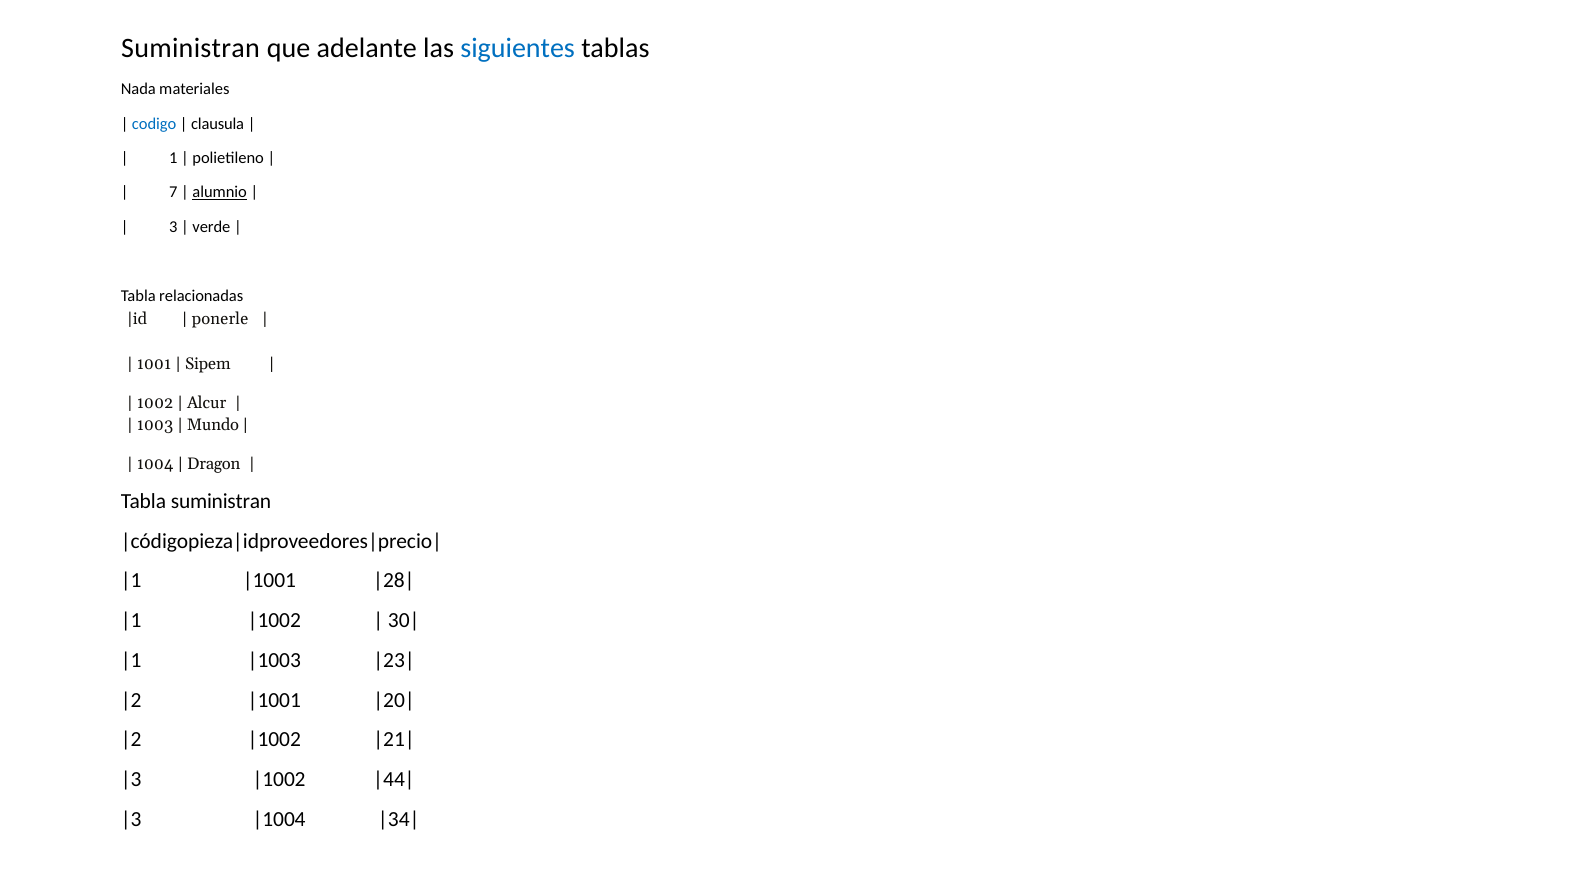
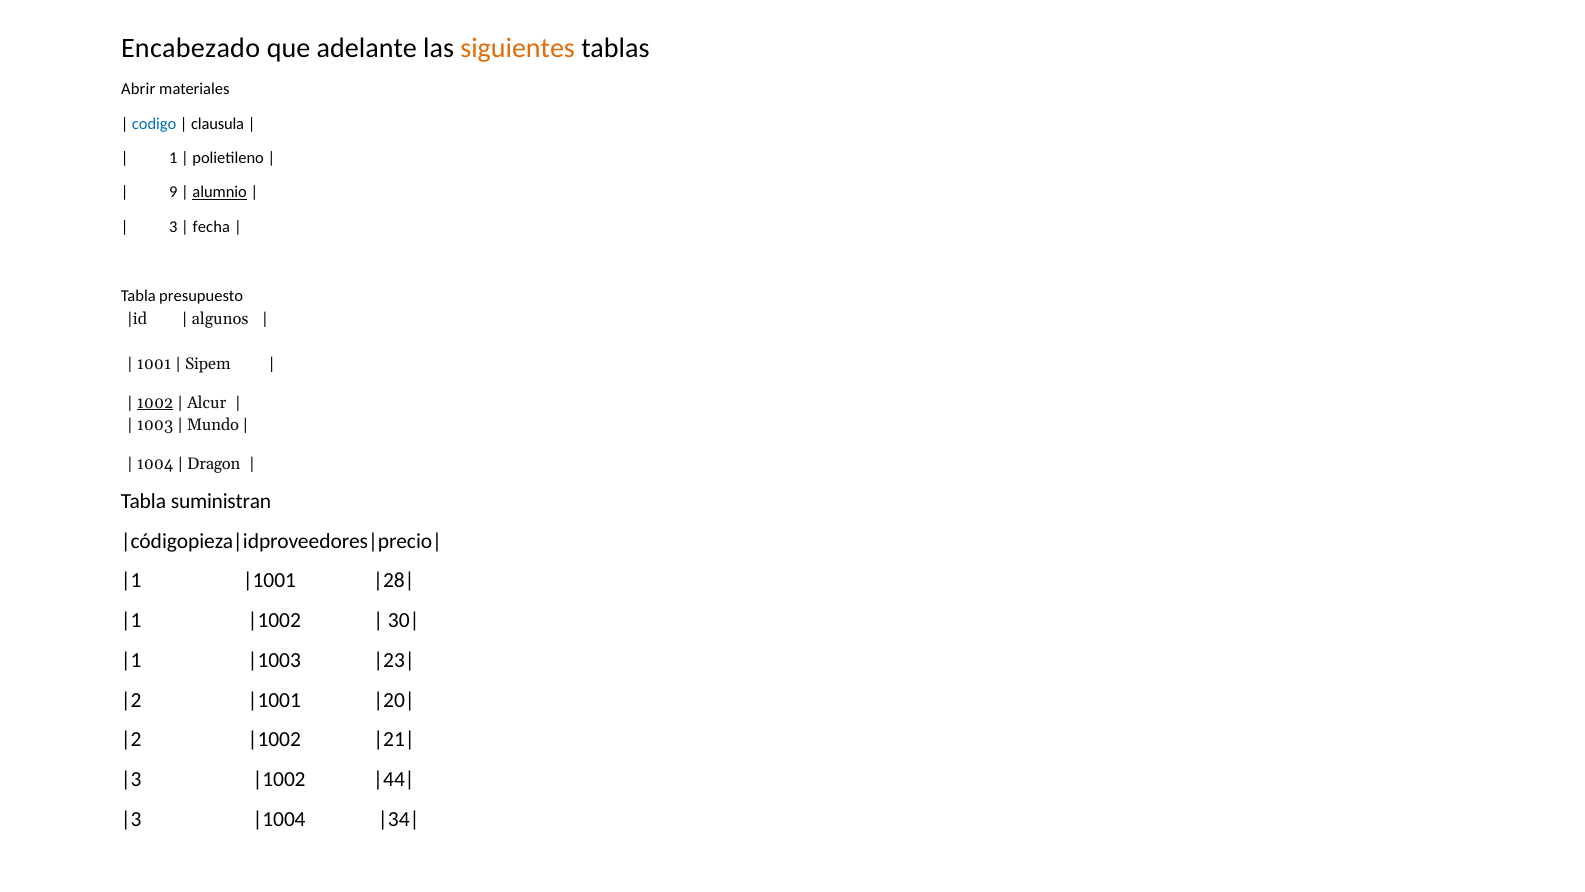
Suministran: Suministran -> Encabezado (191, 48)
siguientes colour: blue -> orange (518, 48)
Nada: Nada -> Abrir (138, 89)
7: 7 -> 9 (173, 192)
verde: verde -> fecha (211, 227)
relacionadas: relacionadas -> presupuesto (201, 296)
ponerle: ponerle -> algunos (220, 318)
1002 underline: none -> present (155, 403)
